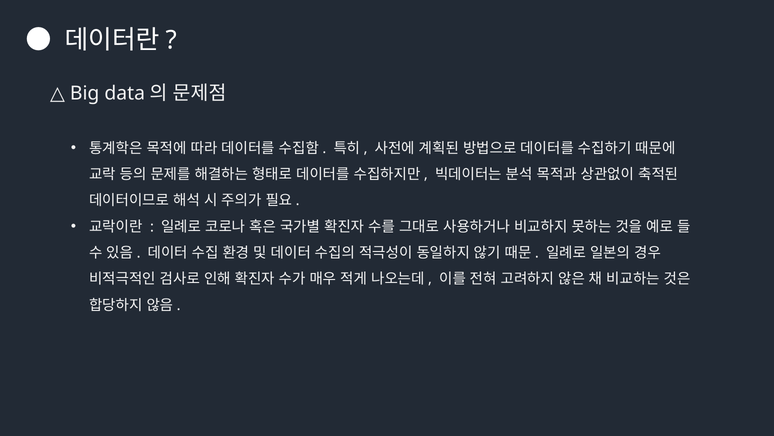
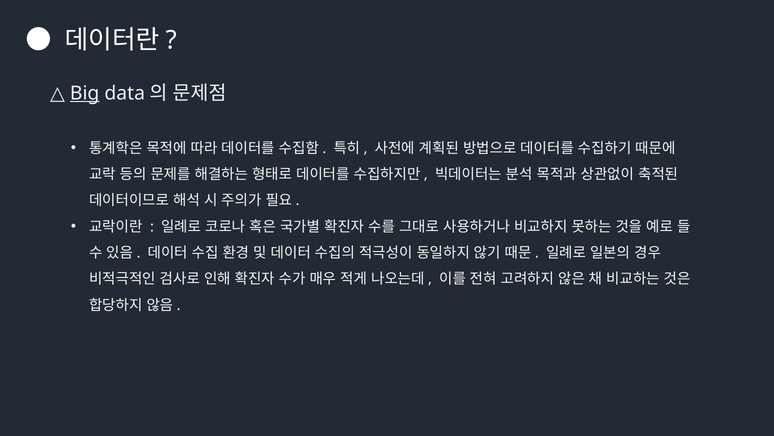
Big underline: none -> present (85, 93)
